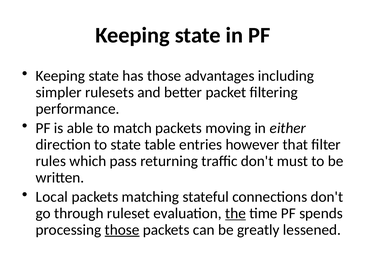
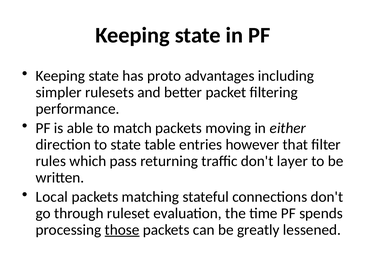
has those: those -> proto (164, 76)
must: must -> layer (292, 161)
the underline: present -> none (236, 214)
